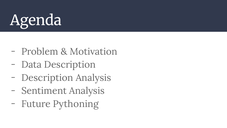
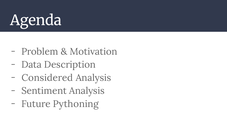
Description: Description -> Considered (47, 78)
